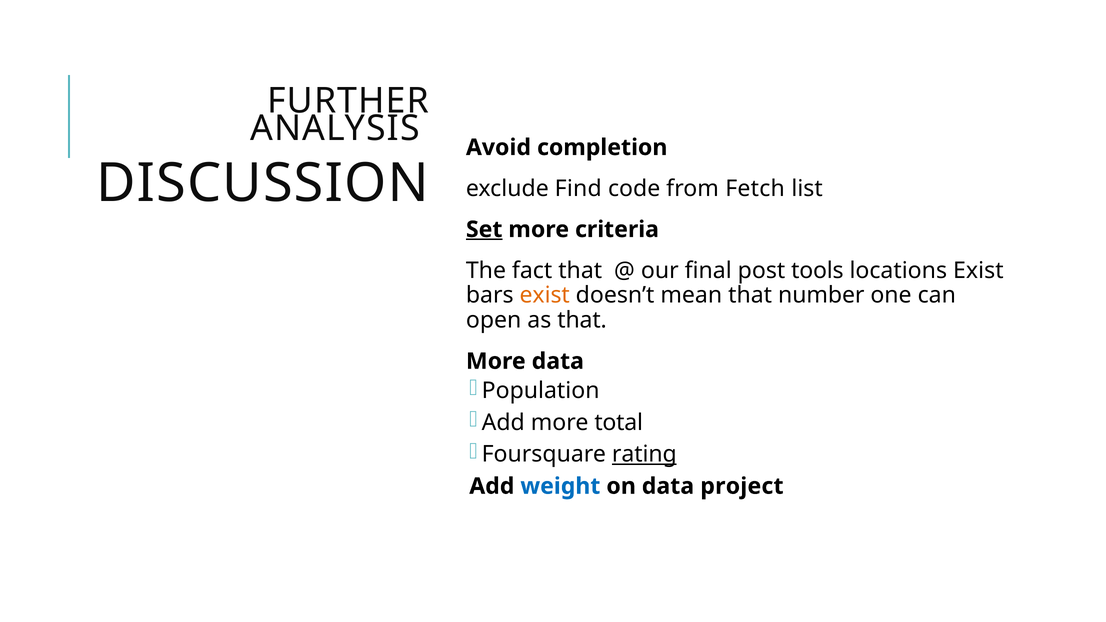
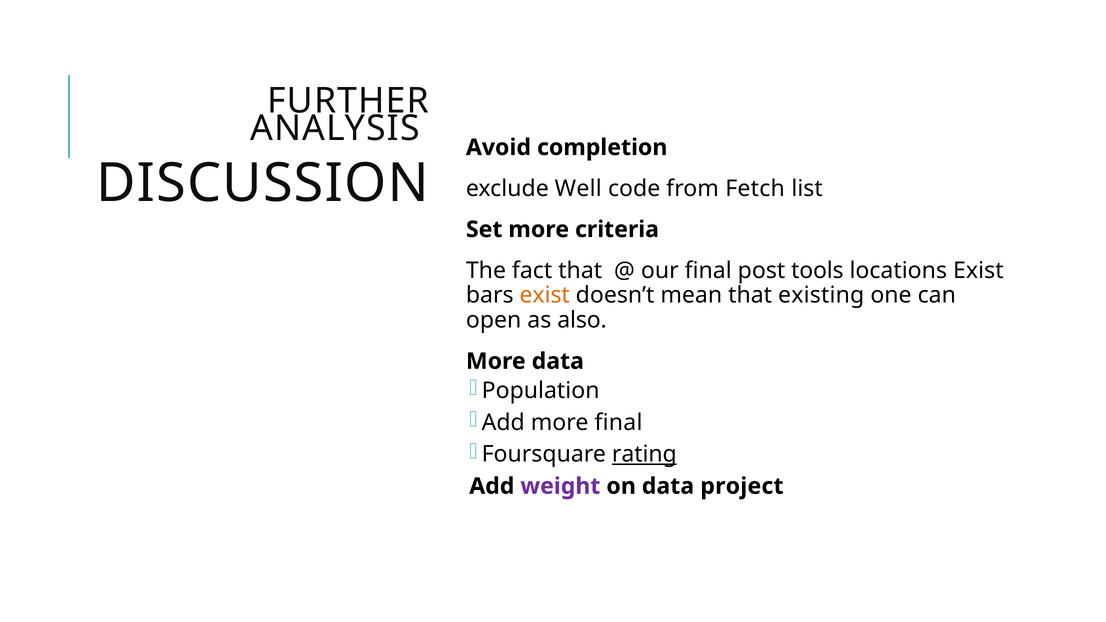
Find: Find -> Well (578, 188)
Set underline: present -> none (484, 230)
number: number -> existing (821, 295)
as that: that -> also (582, 320)
more total: total -> final (618, 423)
weight colour: blue -> purple (560, 486)
